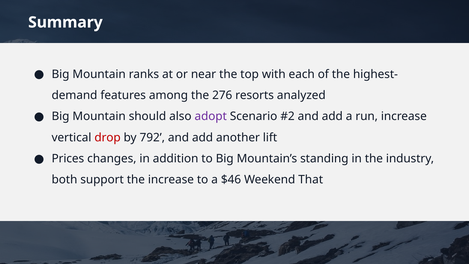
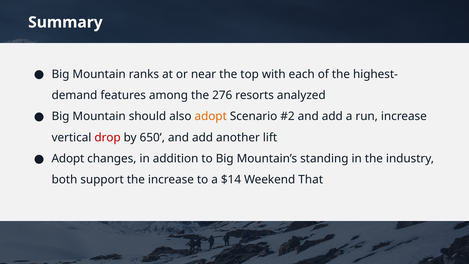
adopt colour: purple -> orange (211, 116)
792: 792 -> 650 (152, 137)
Prices: Prices -> Adopt (68, 159)
$46: $46 -> $14 (231, 180)
